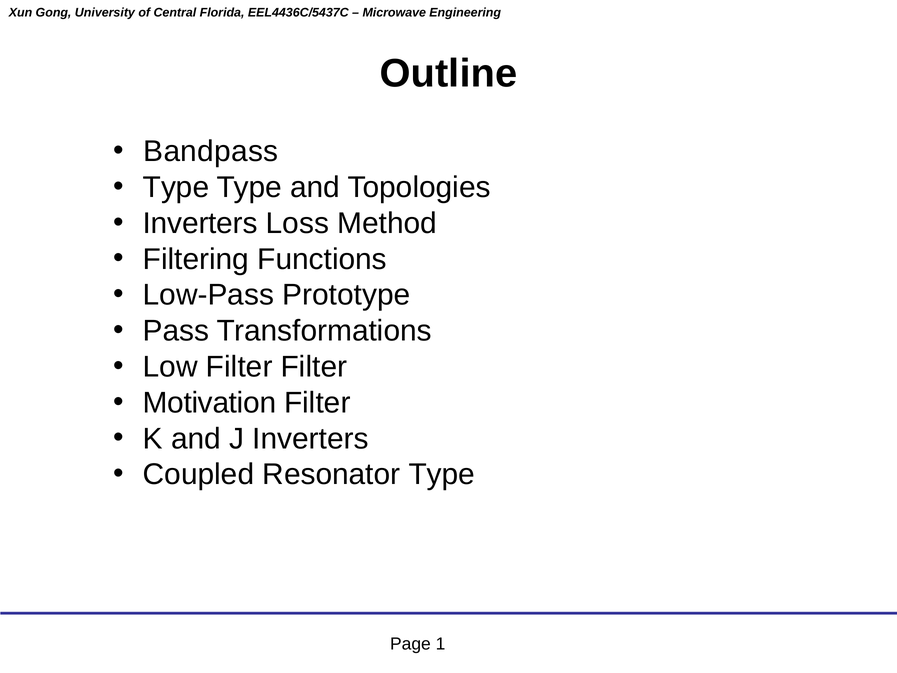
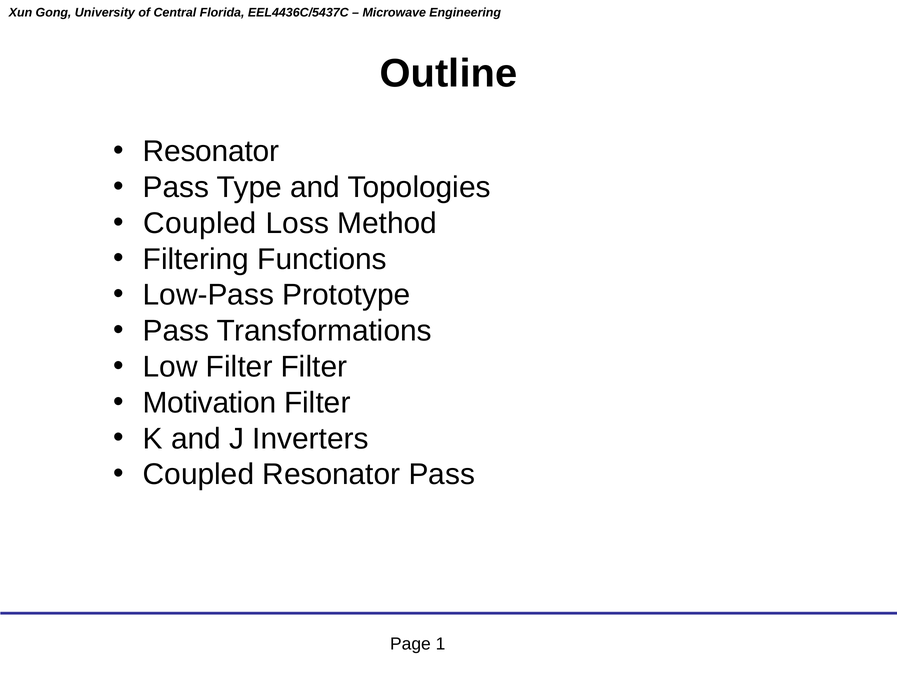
Bandpass: Bandpass -> Resonator (211, 151)
Type: Type -> Pass (176, 187)
Inverters: Inverters -> Coupled (200, 223)
Resonator Type: Type -> Pass (442, 474)
